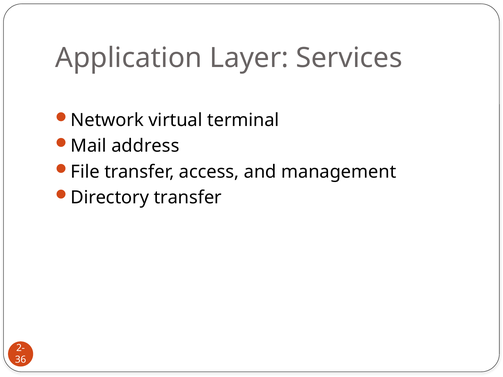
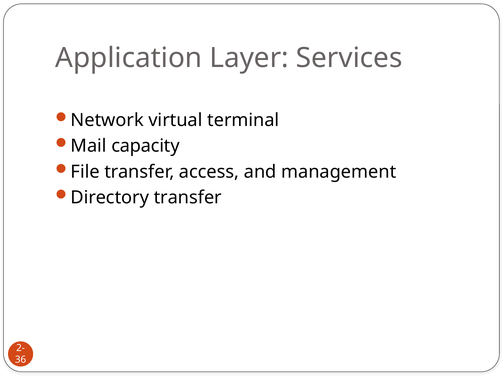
address: address -> capacity (145, 146)
